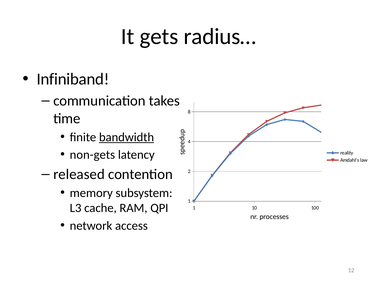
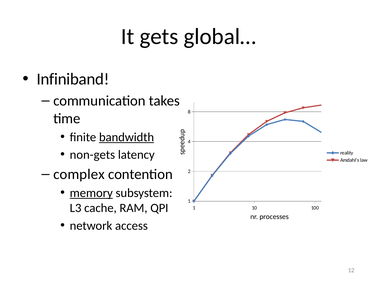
radius…: radius… -> global… (220, 36)
released: released -> complex (79, 174)
memory underline: none -> present (91, 193)
